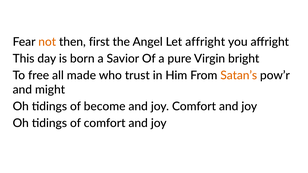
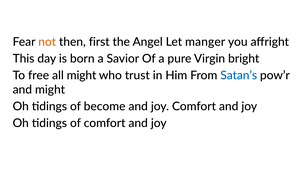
Let affright: affright -> manger (205, 42)
all made: made -> might (82, 75)
Satan’s colour: orange -> blue (239, 75)
